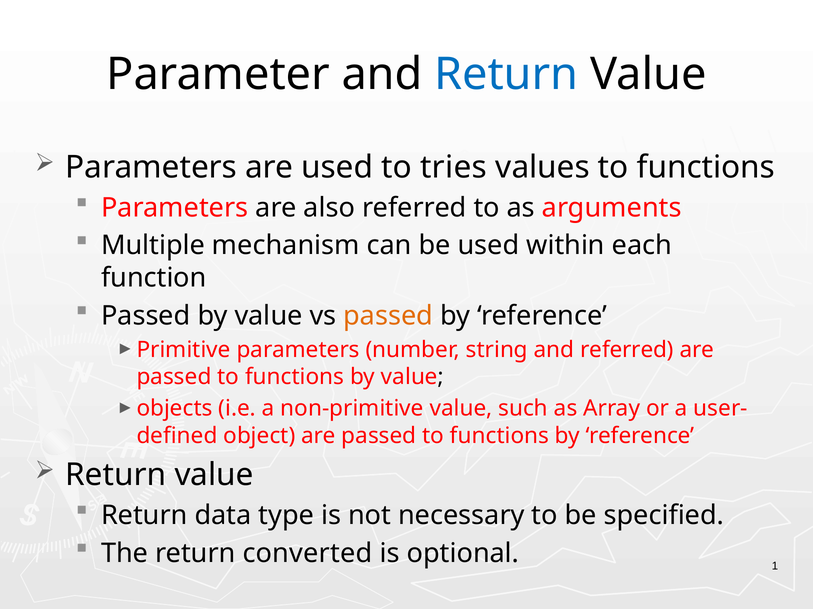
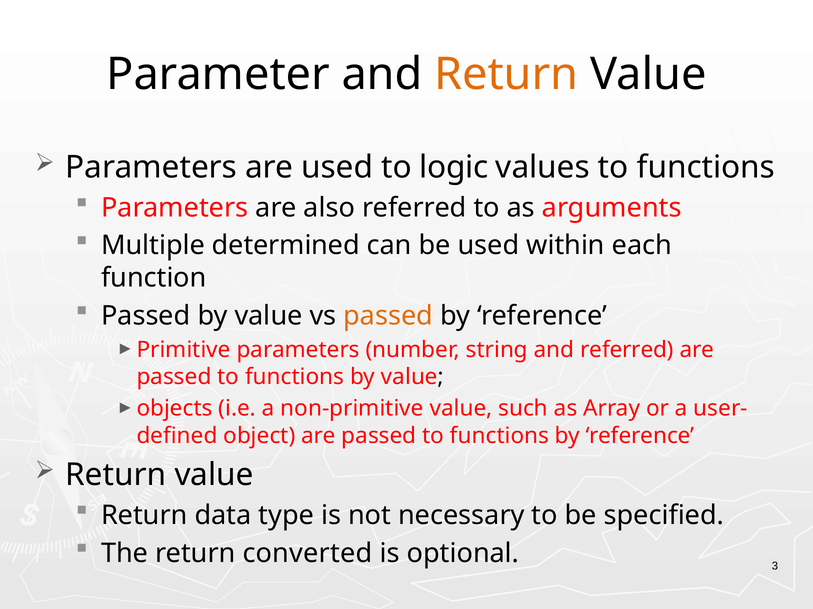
Return colour: blue -> orange (506, 74)
tries: tries -> logic (454, 168)
mechanism: mechanism -> determined (286, 246)
1: 1 -> 3 (775, 567)
